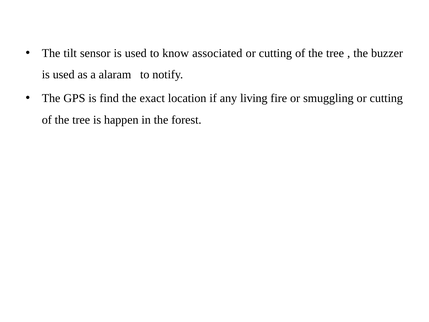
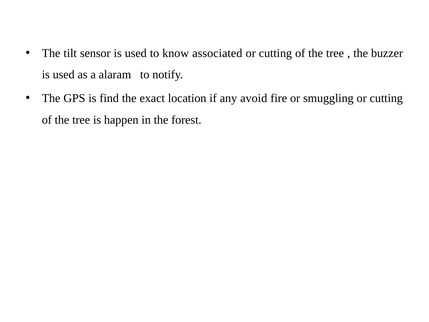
living: living -> avoid (254, 98)
